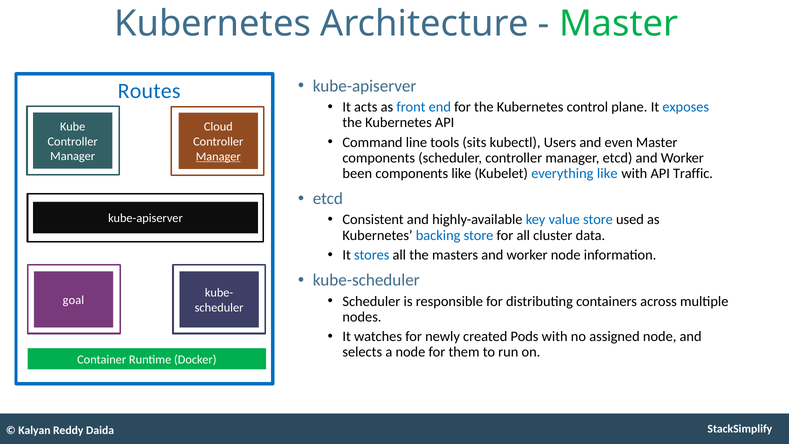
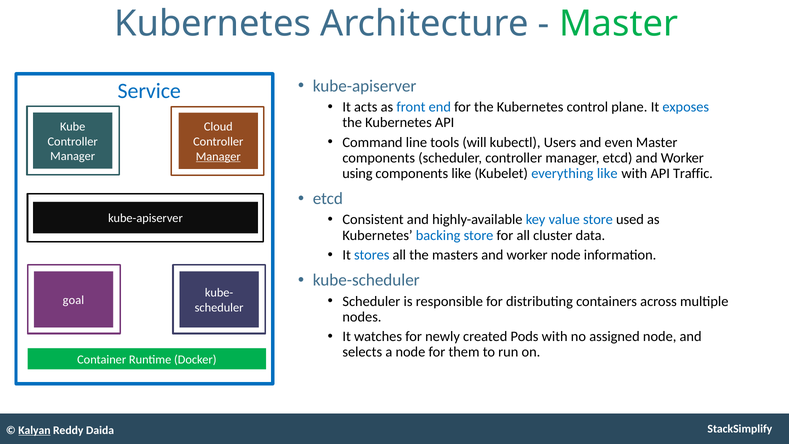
Routes: Routes -> Service (149, 91)
sits: sits -> will (474, 142)
been: been -> using (357, 173)
Kalyan underline: none -> present (34, 430)
